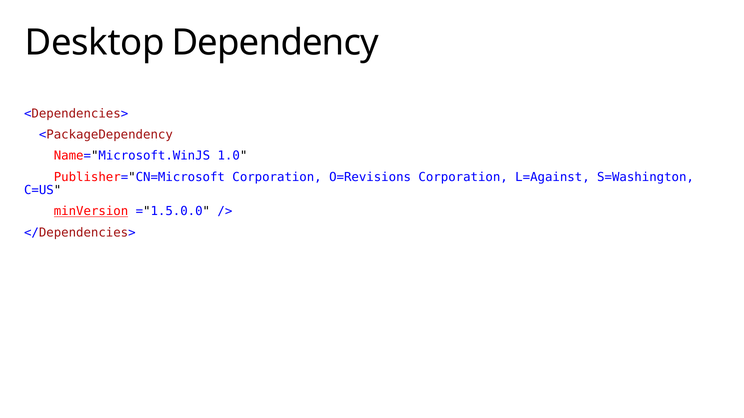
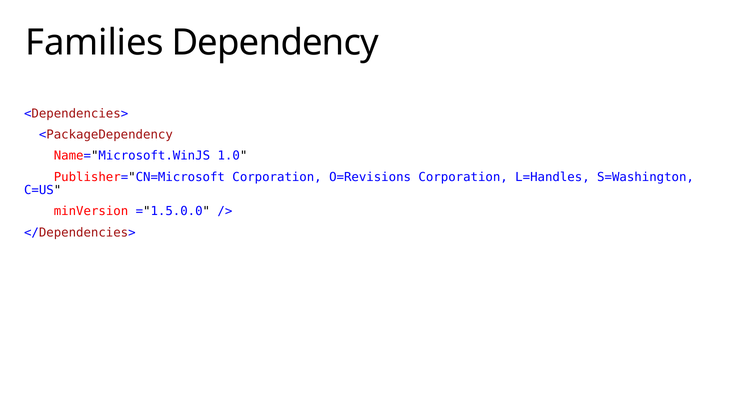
Desktop: Desktop -> Families (95, 43)
L=Against: L=Against -> L=Handles (552, 177)
minVersion underline: present -> none (91, 212)
